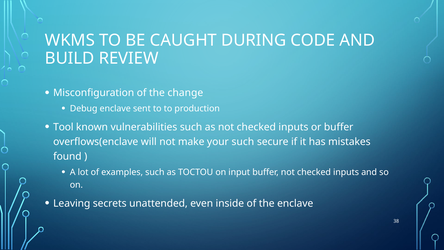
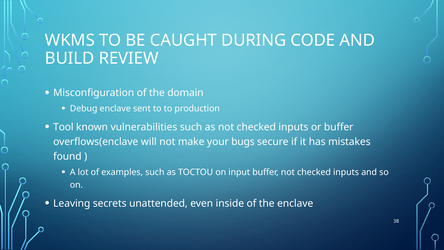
change: change -> domain (185, 93)
your such: such -> bugs (243, 142)
